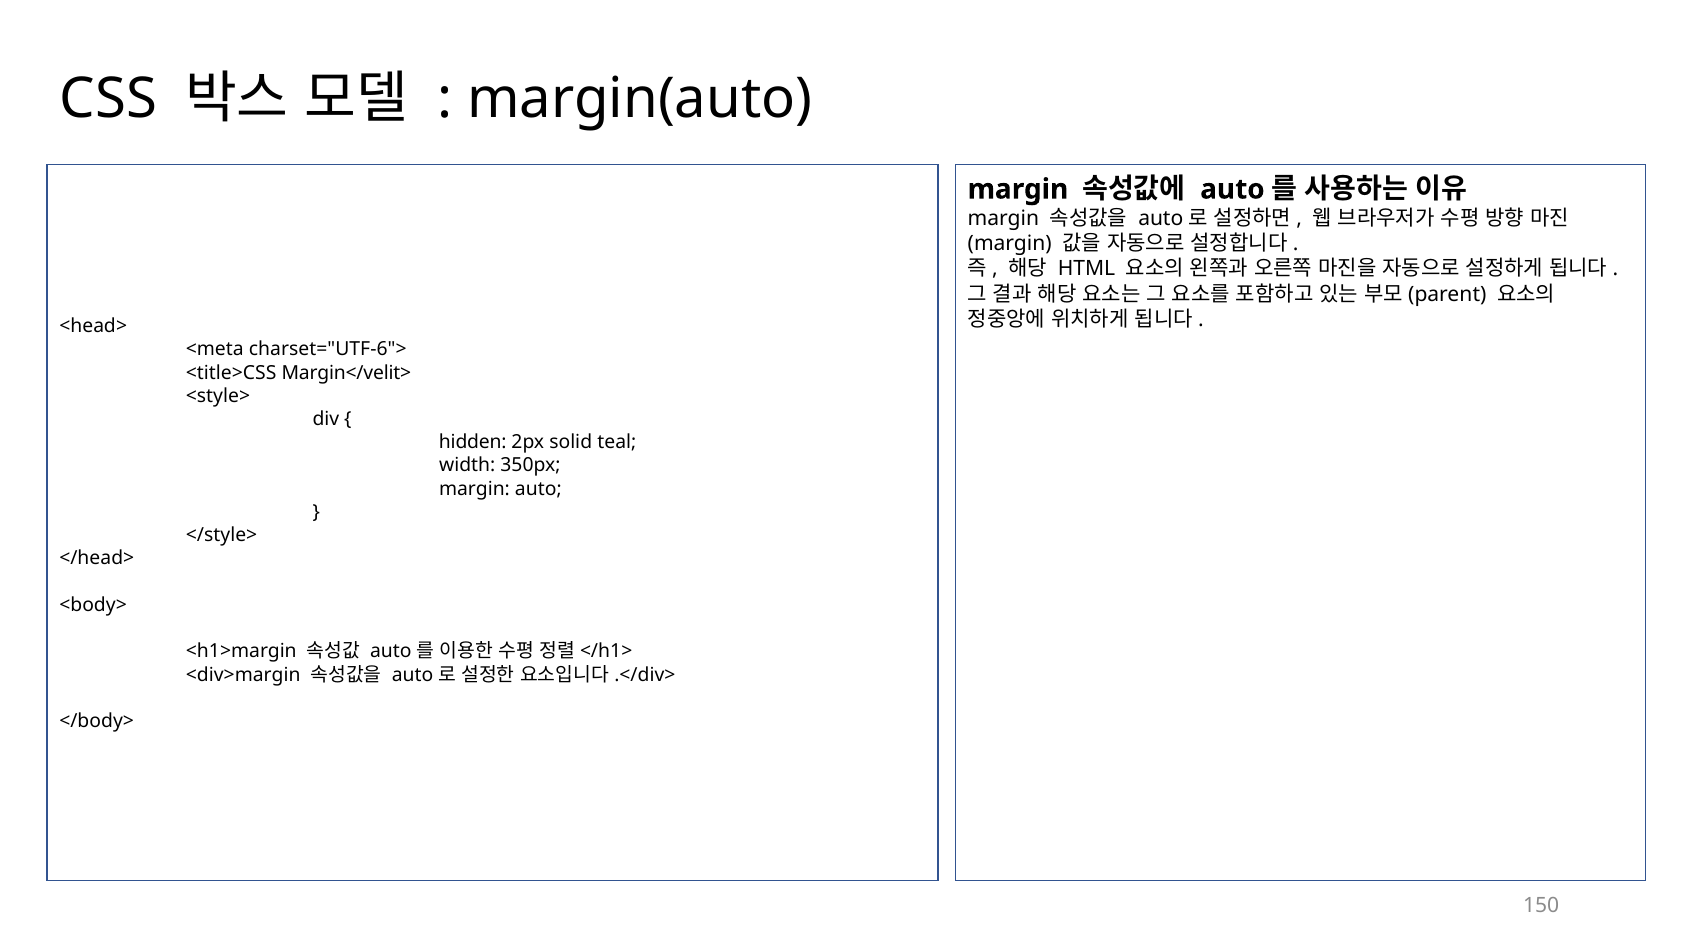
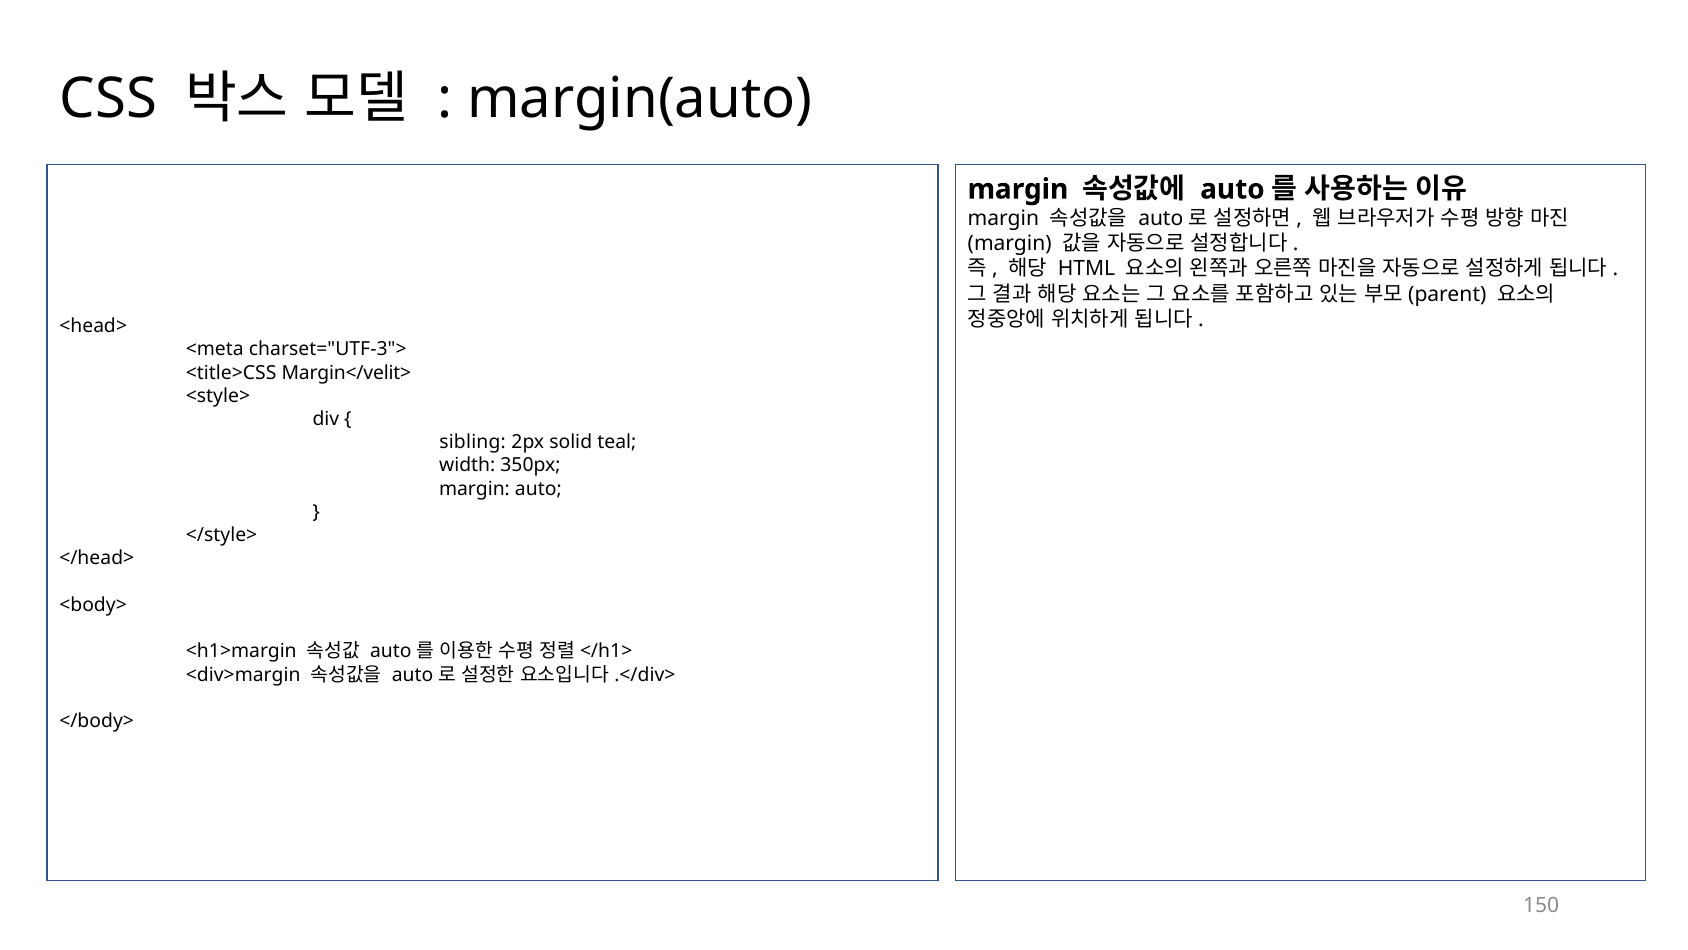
charset="UTF-6">: charset="UTF-6"> -> charset="UTF-3"> (328, 349)
hidden: hidden -> sibling (473, 442)
